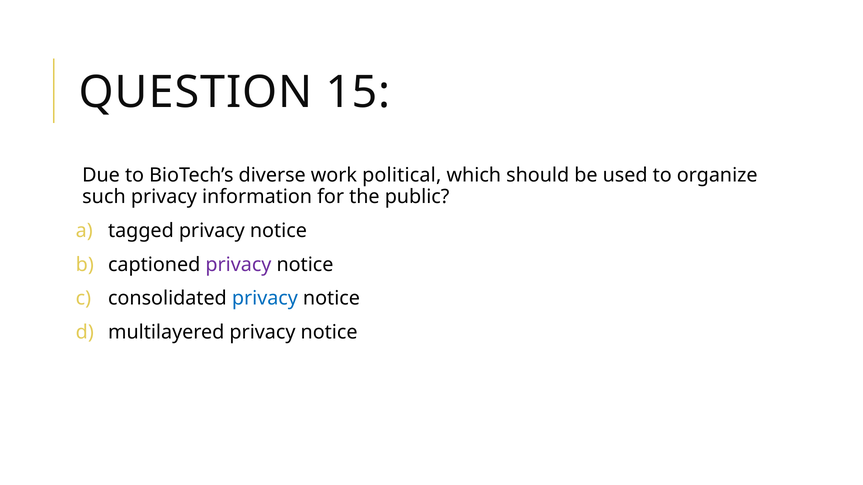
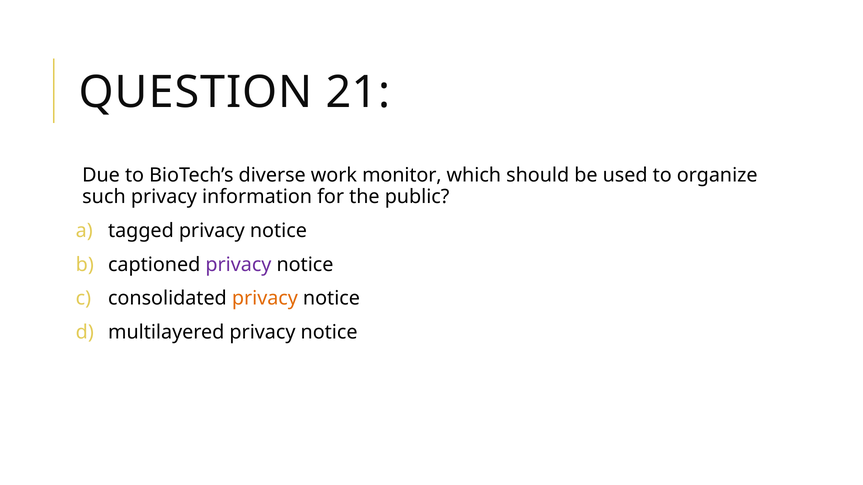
15: 15 -> 21 (358, 93)
political: political -> monitor (402, 176)
privacy colour: blue -> orange (265, 299)
